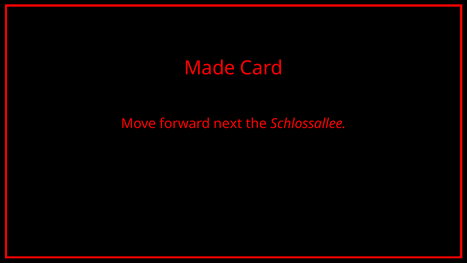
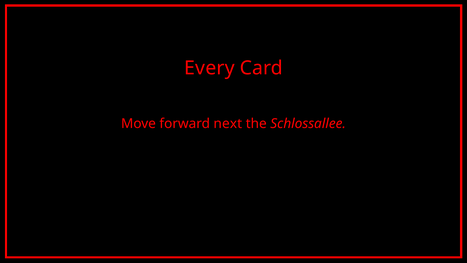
Made: Made -> Every (209, 68)
